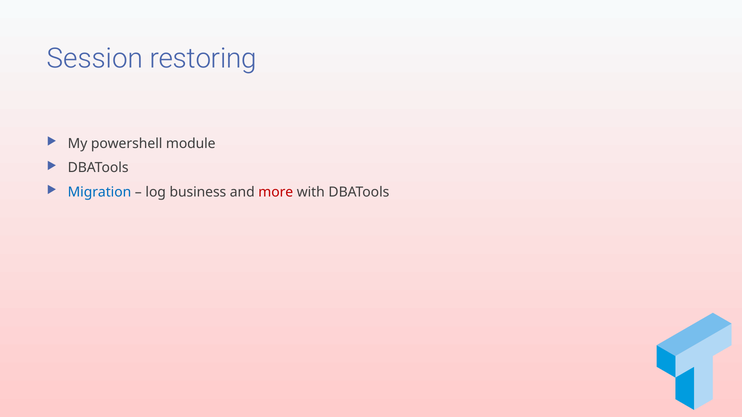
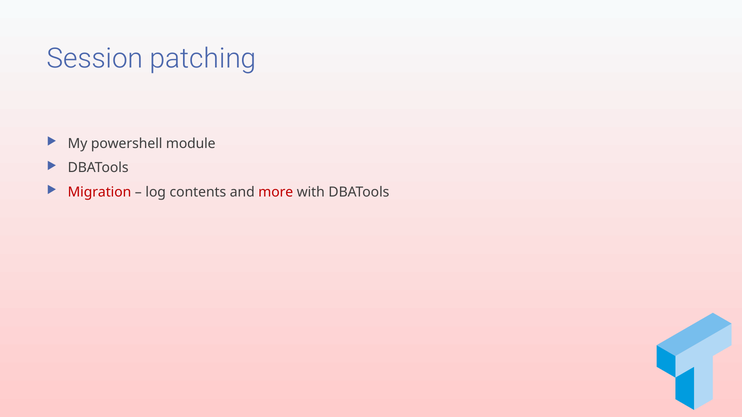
restoring: restoring -> patching (203, 59)
Migration colour: blue -> red (99, 192)
business: business -> contents (198, 192)
